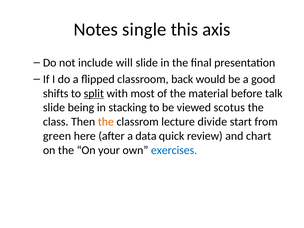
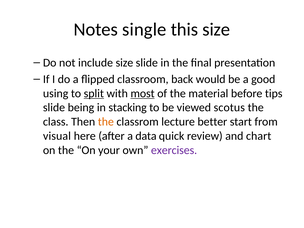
this axis: axis -> size (216, 29)
include will: will -> size (124, 63)
shifts: shifts -> using (56, 93)
most underline: none -> present (143, 93)
talk: talk -> tips (274, 93)
divide: divide -> better (212, 122)
green: green -> visual (57, 136)
exercises colour: blue -> purple (174, 150)
